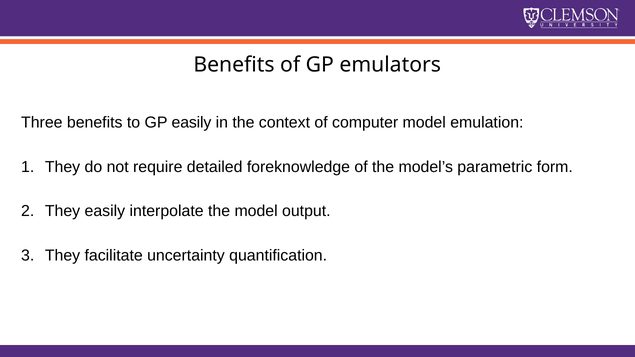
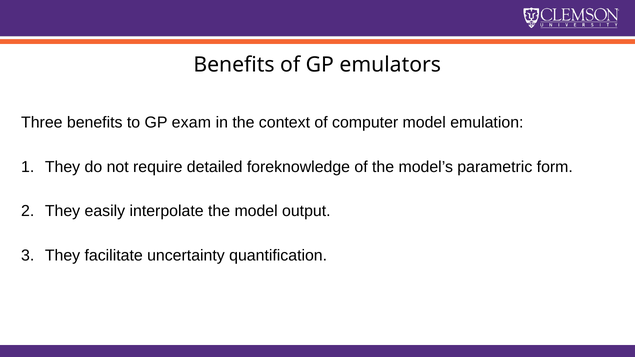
GP easily: easily -> exam (191, 122)
